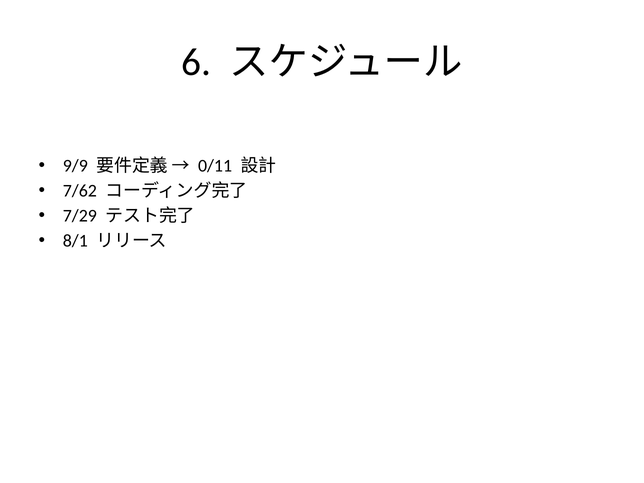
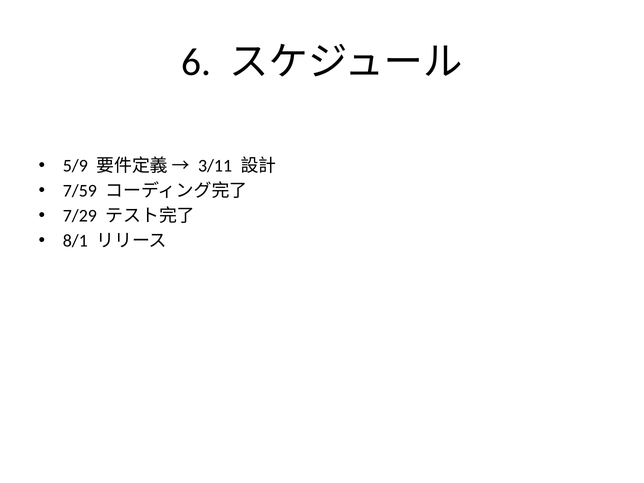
9/9: 9/9 -> 5/9 (75, 166)
0/11: 0/11 -> 3/11 (215, 166)
7/62: 7/62 -> 7/59 (80, 191)
